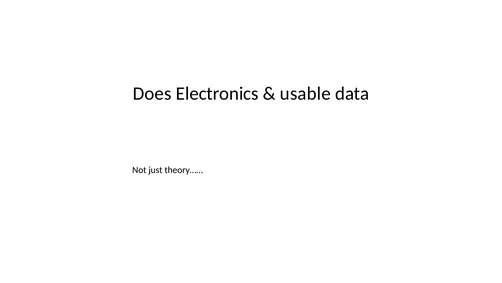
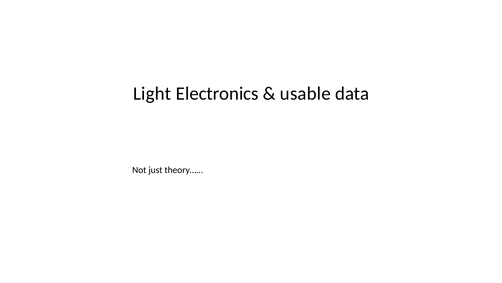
Does: Does -> Light (152, 94)
